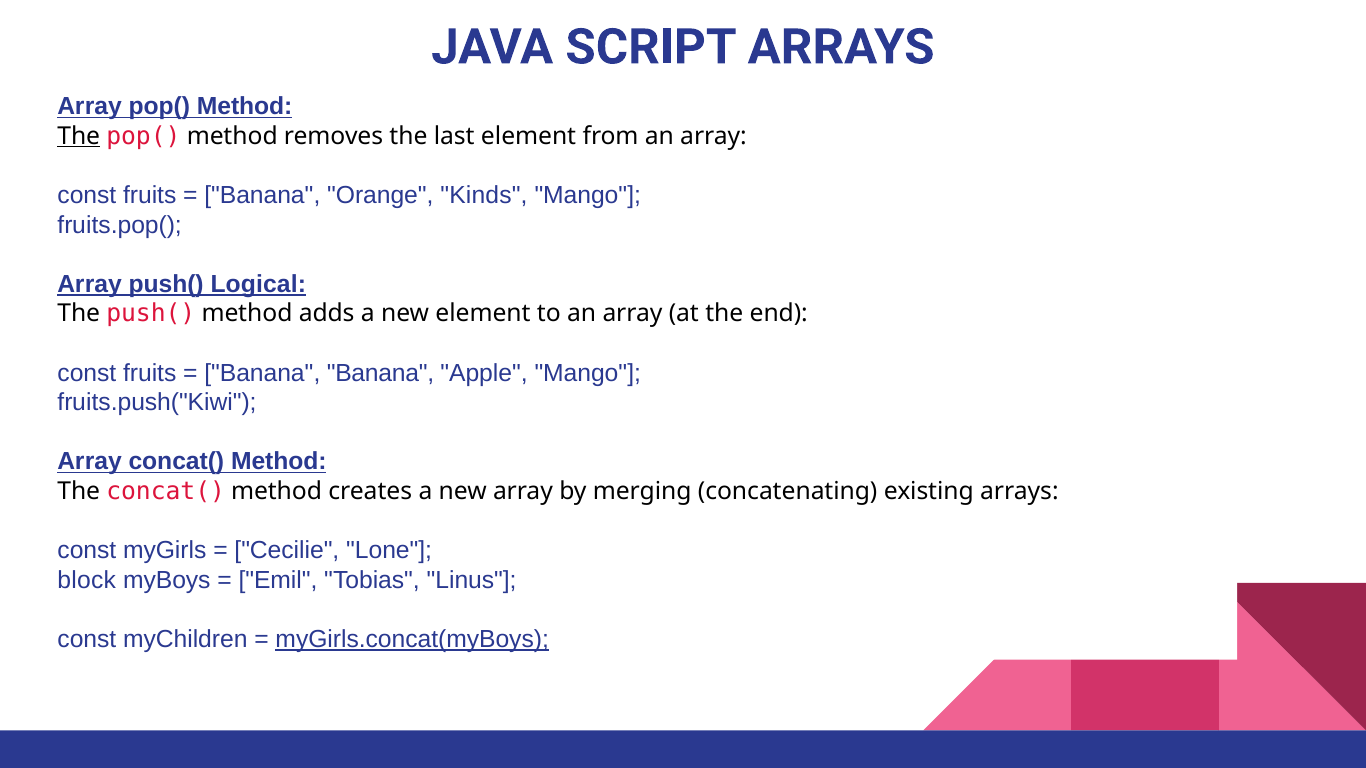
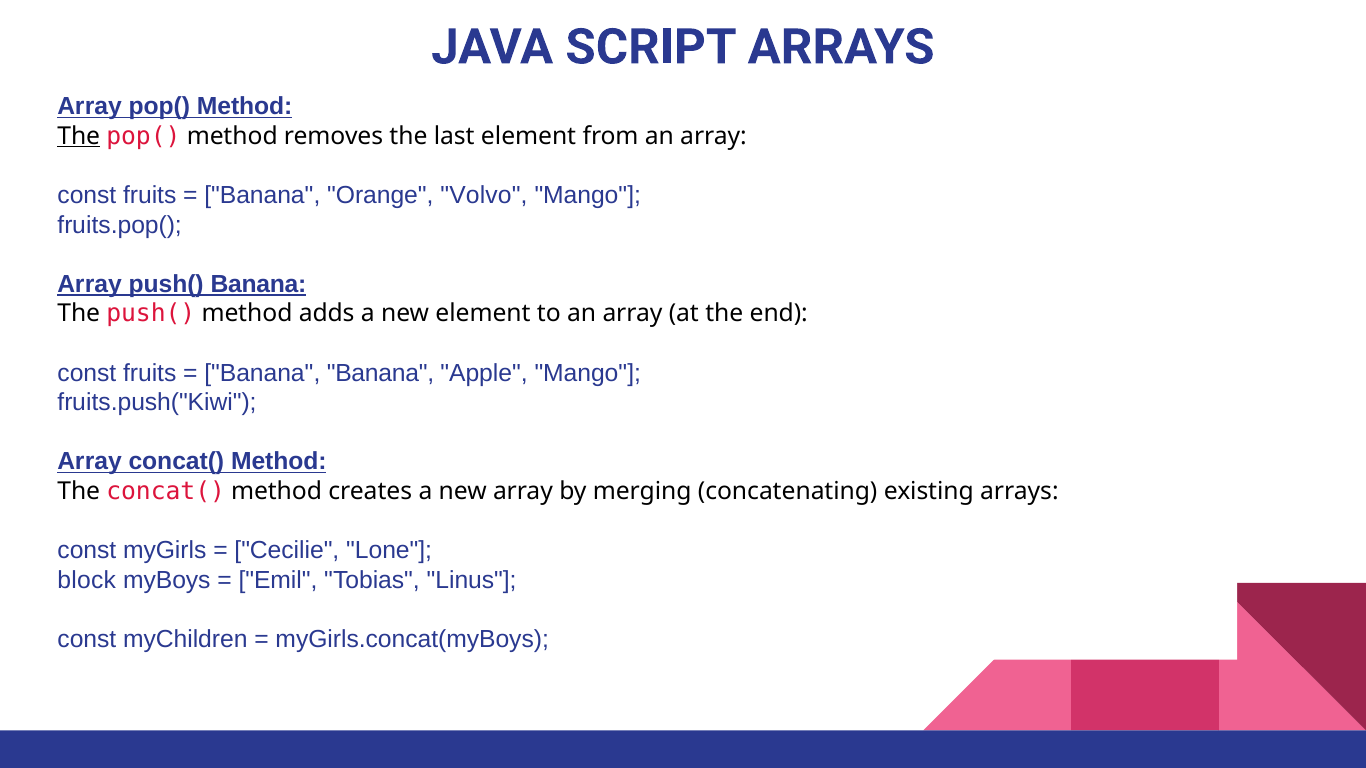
Kinds: Kinds -> Volvo (484, 195)
push( Logical: Logical -> Banana (258, 284)
myGirls.concat(myBoys underline: present -> none (412, 640)
